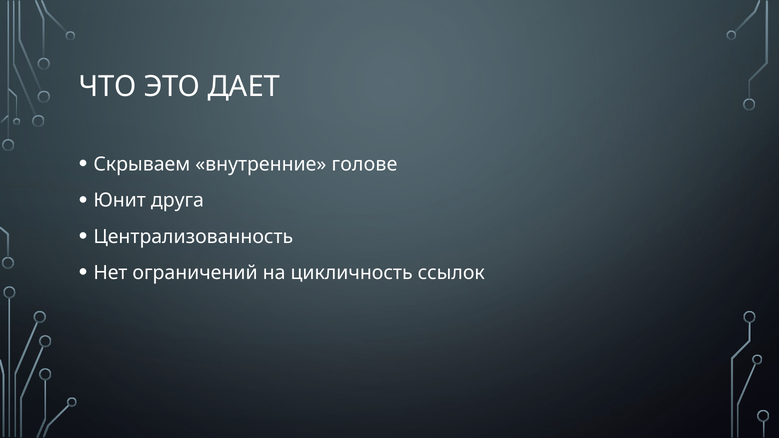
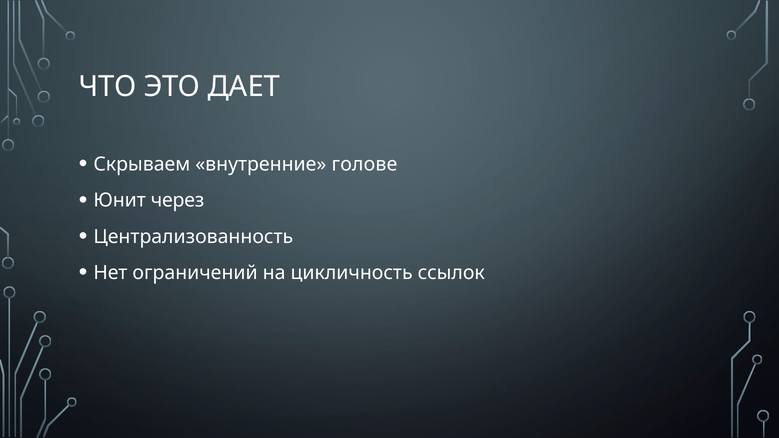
друга: друга -> через (178, 201)
